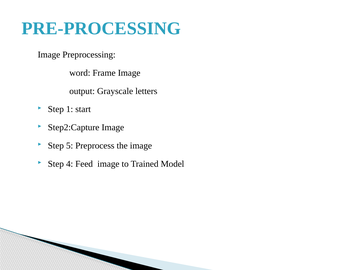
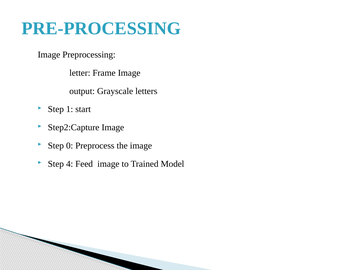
word: word -> letter (80, 73)
5: 5 -> 0 (70, 146)
